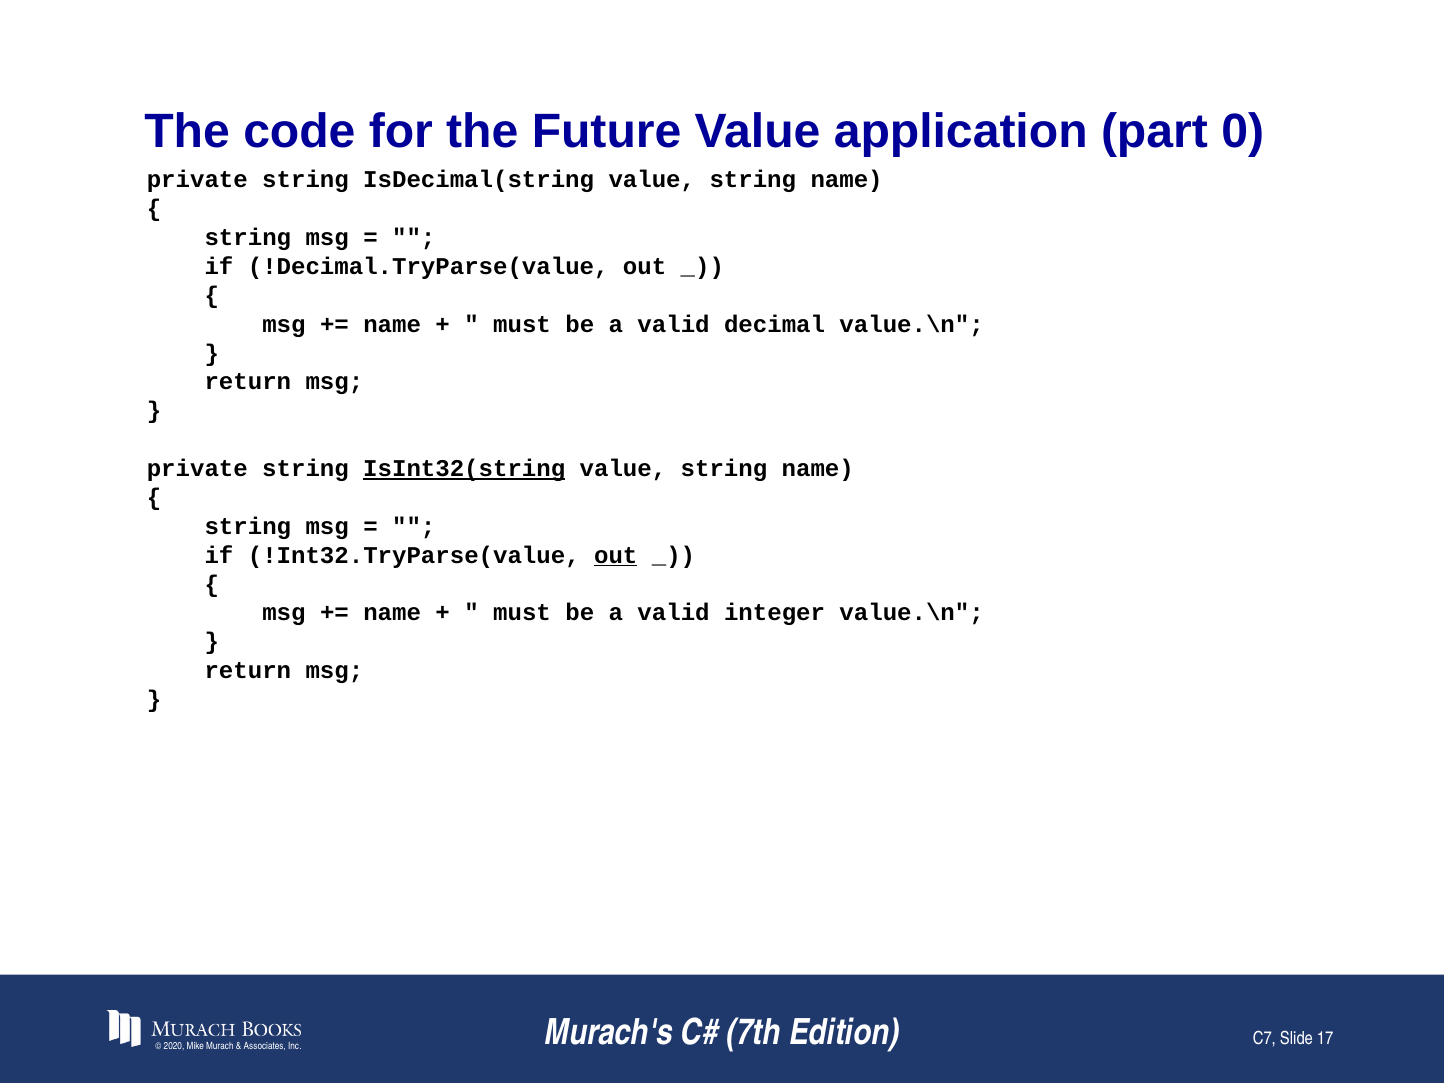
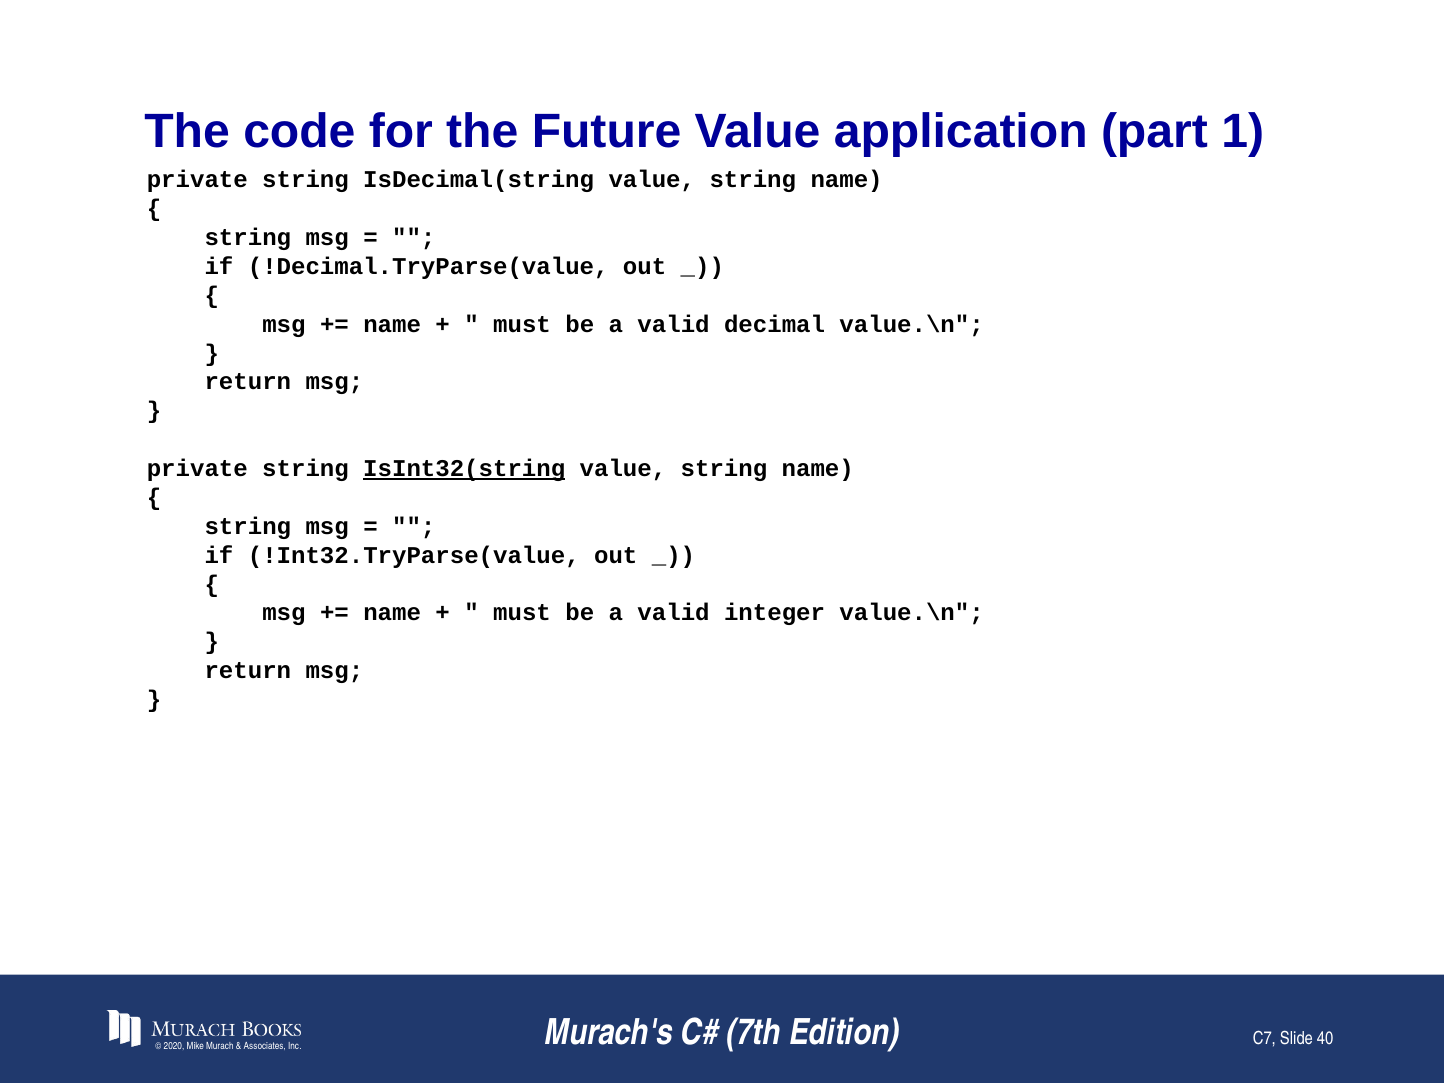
0: 0 -> 1 (1243, 131)
out underline: present -> none (616, 555)
17: 17 -> 40 (1325, 1039)
